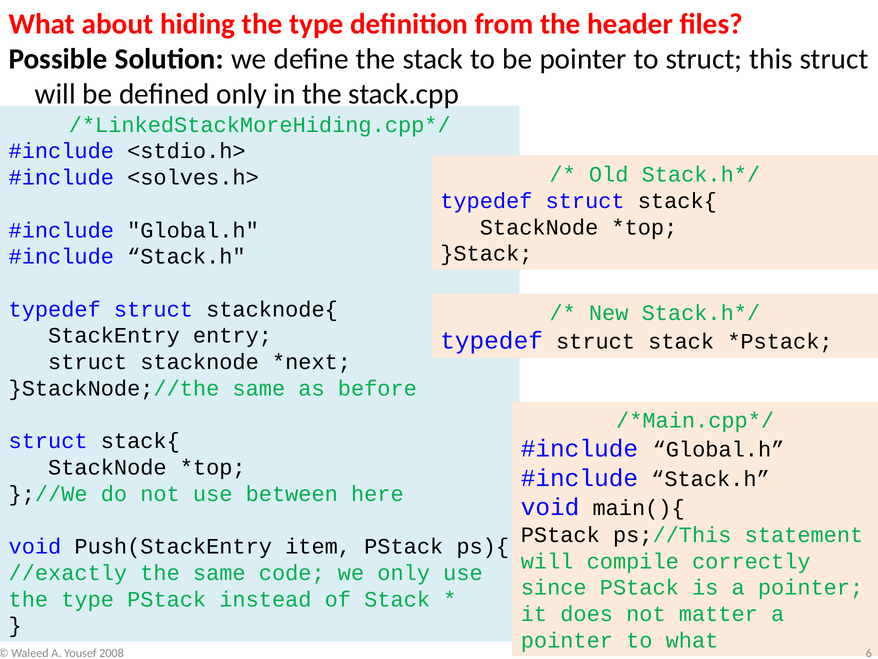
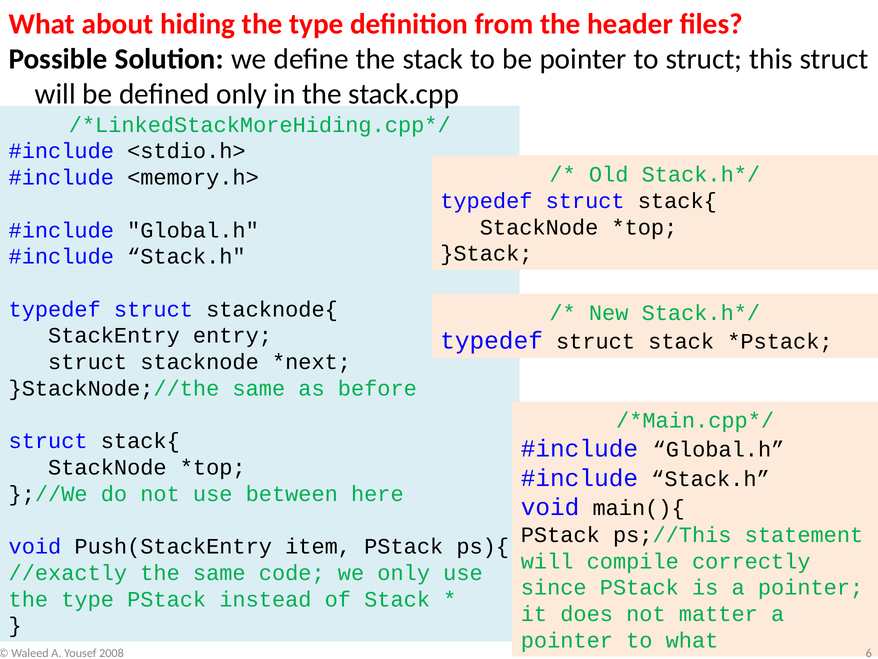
<solves.h>: <solves.h> -> <memory.h> (193, 177)
